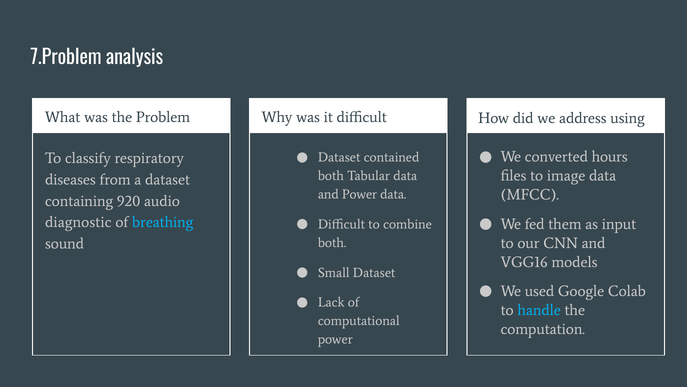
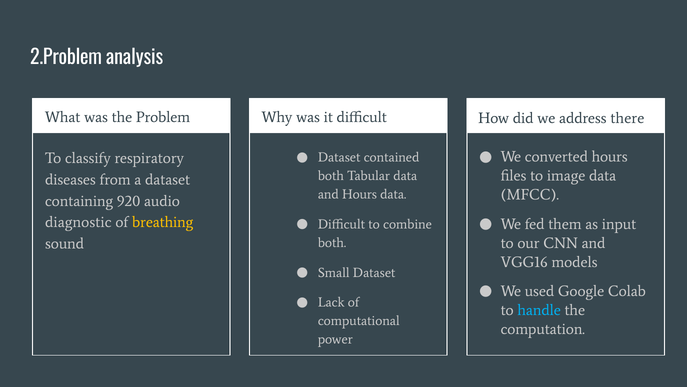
7.Problem: 7.Problem -> 2.Problem (66, 58)
using: using -> there (627, 118)
and Power: Power -> Hours (359, 194)
breathing colour: light blue -> yellow (163, 222)
